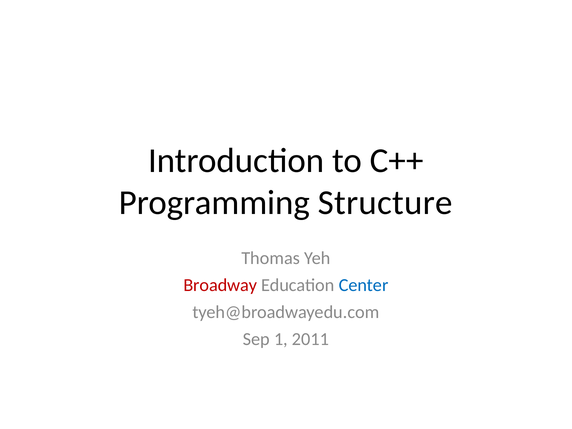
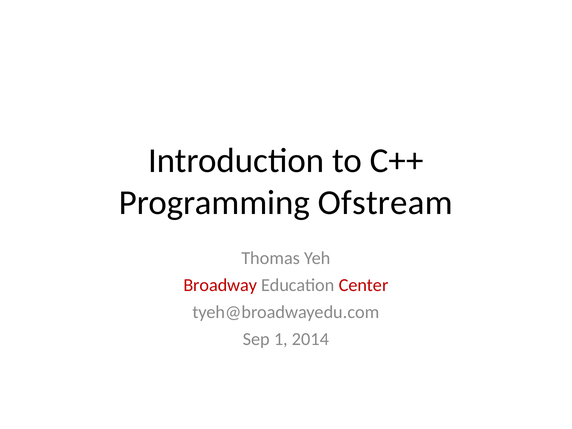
Structure: Structure -> Ofstream (385, 203)
Center colour: blue -> red (364, 285)
2011: 2011 -> 2014 (310, 339)
